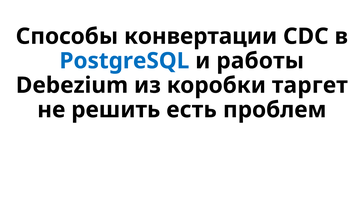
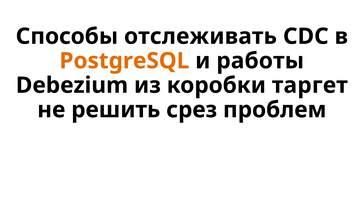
конвертации: конвертации -> отслеживать (200, 36)
PostgreSQL colour: blue -> orange (124, 61)
есть: есть -> срез (192, 110)
